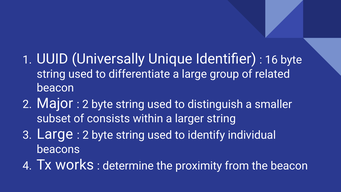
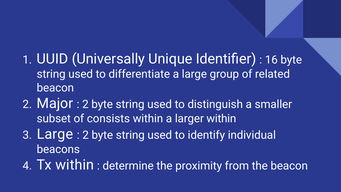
larger string: string -> within (221, 118)
Tx works: works -> within (75, 165)
